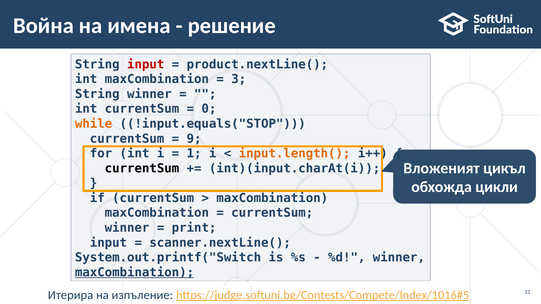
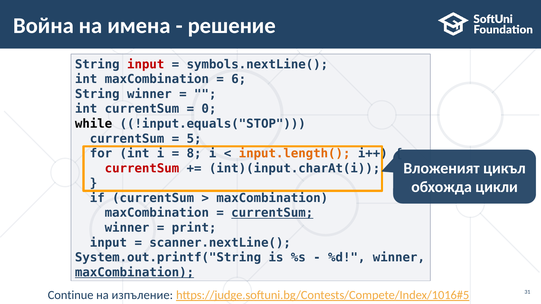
product.nextLine(: product.nextLine( -> symbols.nextLine( (257, 64)
3: 3 -> 6 (239, 79)
while colour: orange -> black (94, 124)
9: 9 -> 5 (194, 139)
1: 1 -> 8 (194, 154)
currentSum colour: black -> red (142, 169)
currentSum underline: none -> present (272, 213)
System.out.printf("Switch: System.out.printf("Switch -> System.out.printf("String (168, 258)
Итерира: Итерира -> Continue (71, 296)
